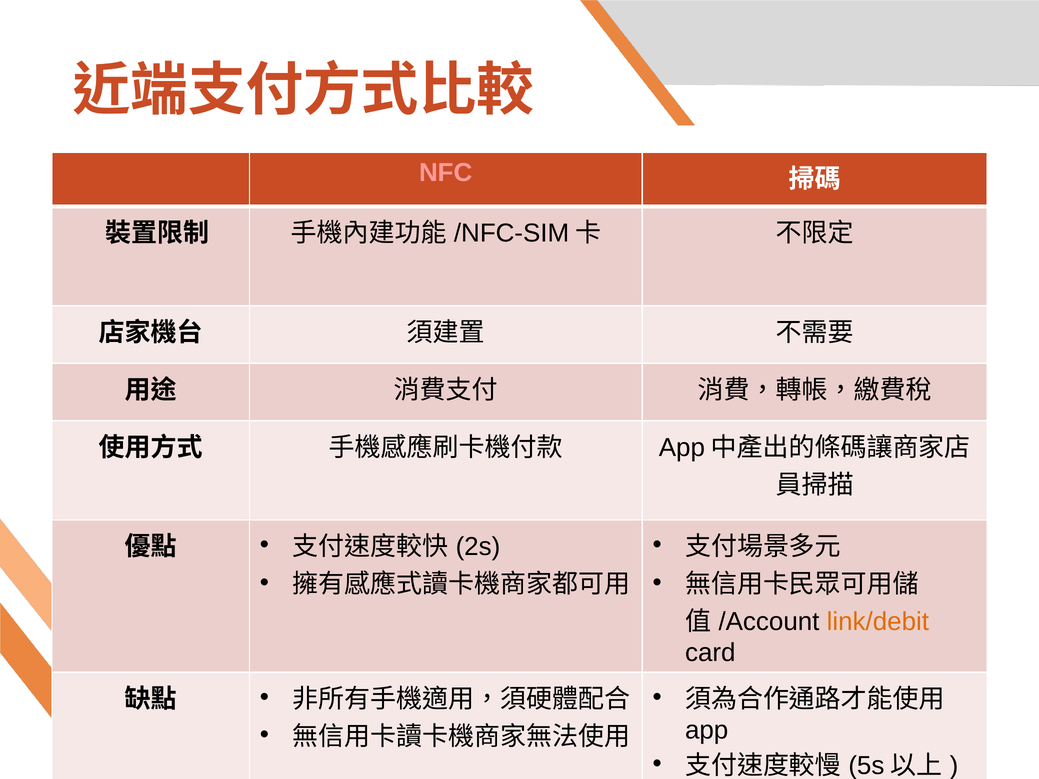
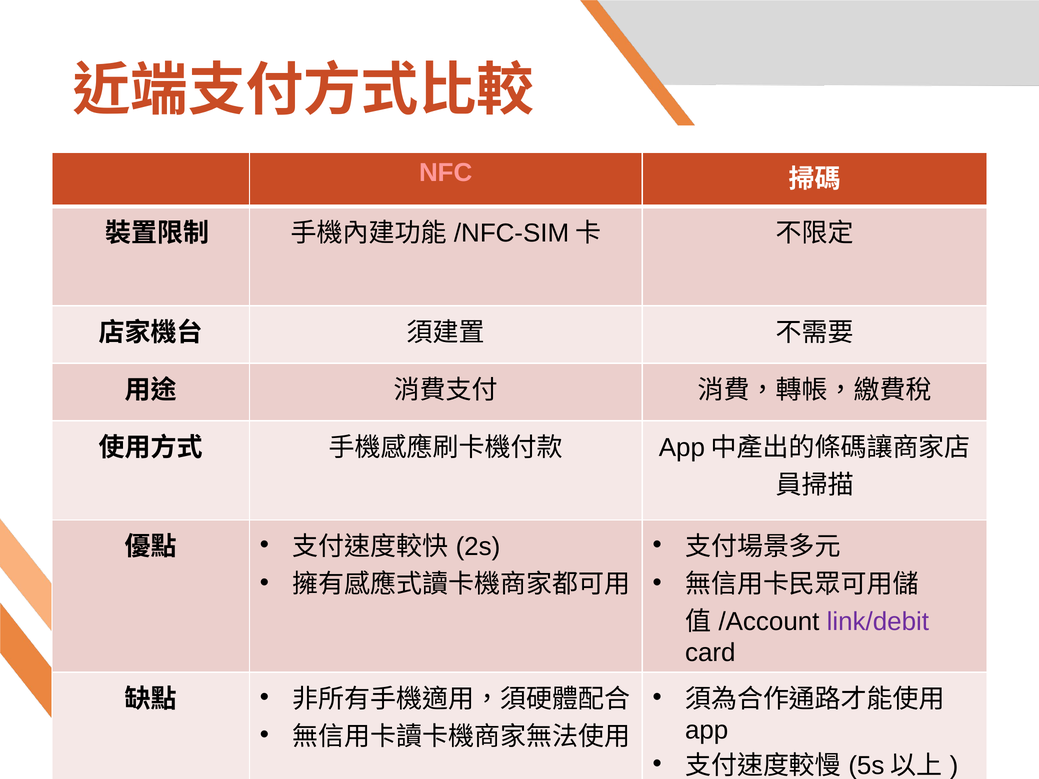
link/debit colour: orange -> purple (878, 622)
